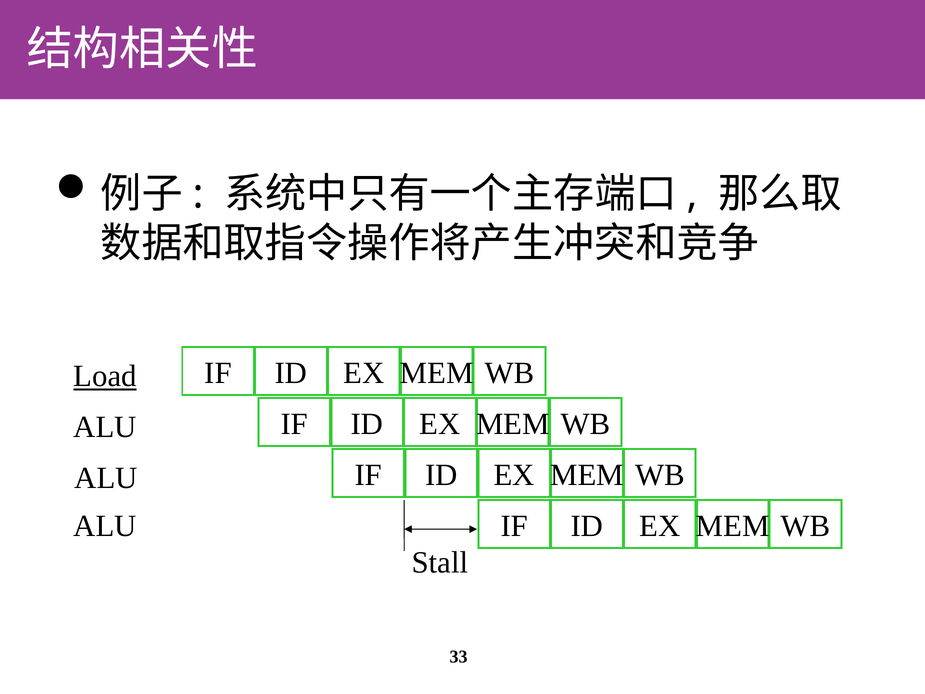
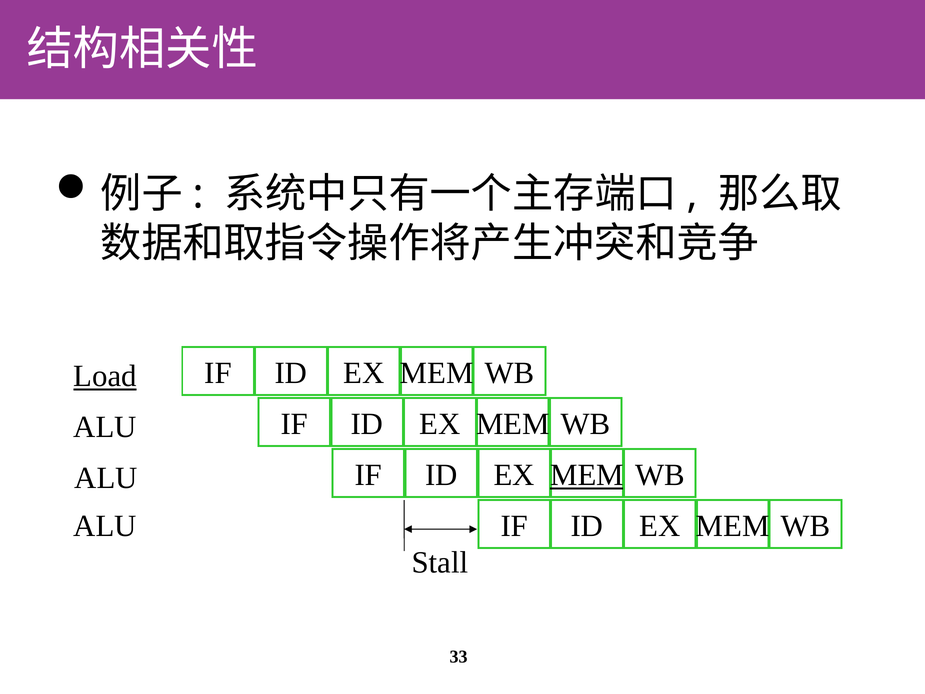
MEM underline: none -> present (587, 475)
